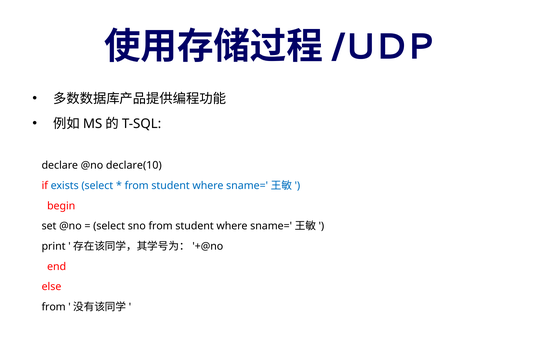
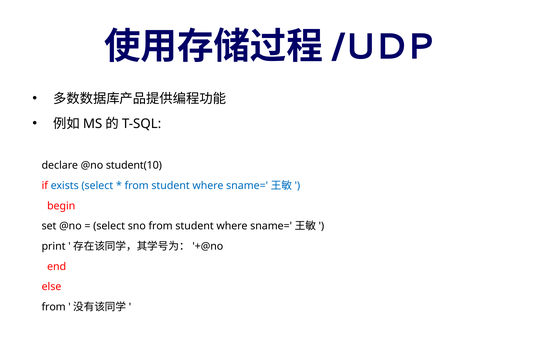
declare(10: declare(10 -> student(10 (134, 165)
